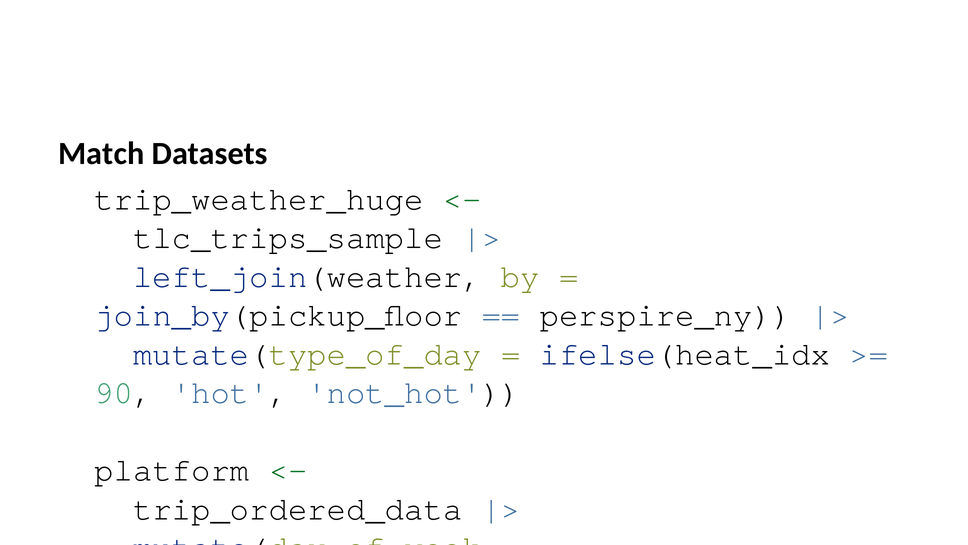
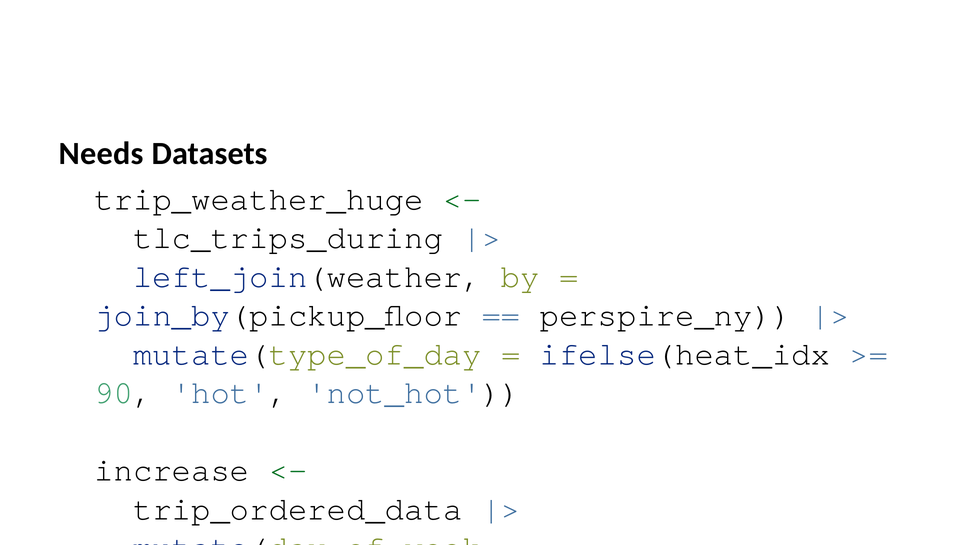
Match: Match -> Needs (101, 154)
tlc_trips_sample: tlc_trips_sample -> tlc_trips_during (288, 237)
platform: platform -> increase (172, 470)
